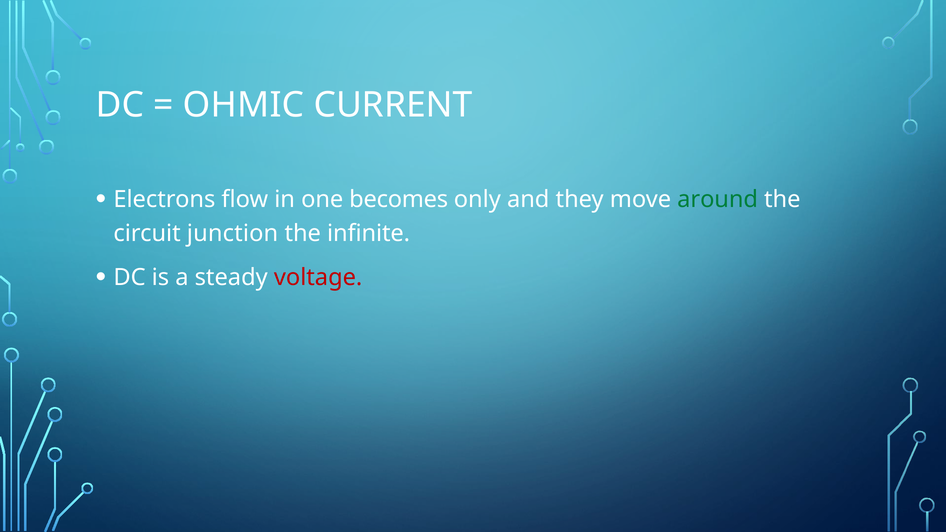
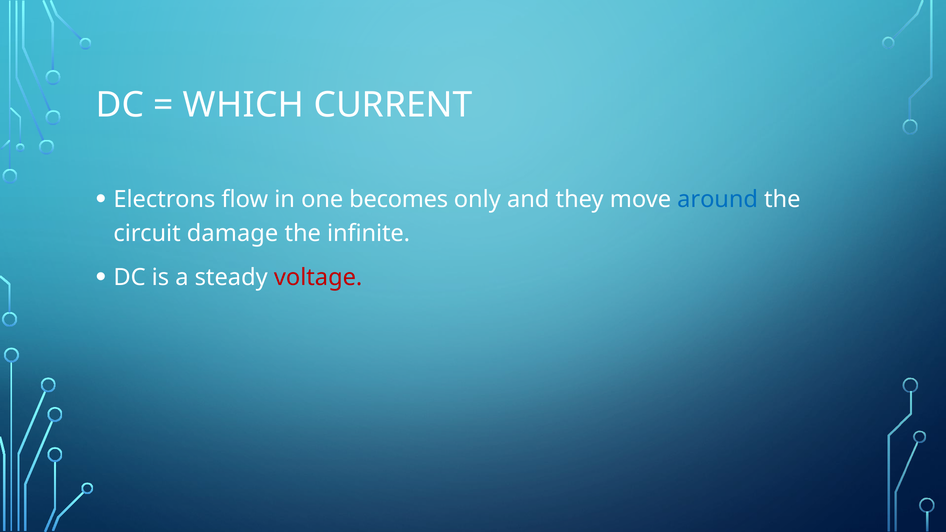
OHMIC: OHMIC -> WHICH (243, 105)
around colour: green -> blue (718, 200)
junction: junction -> damage (233, 234)
